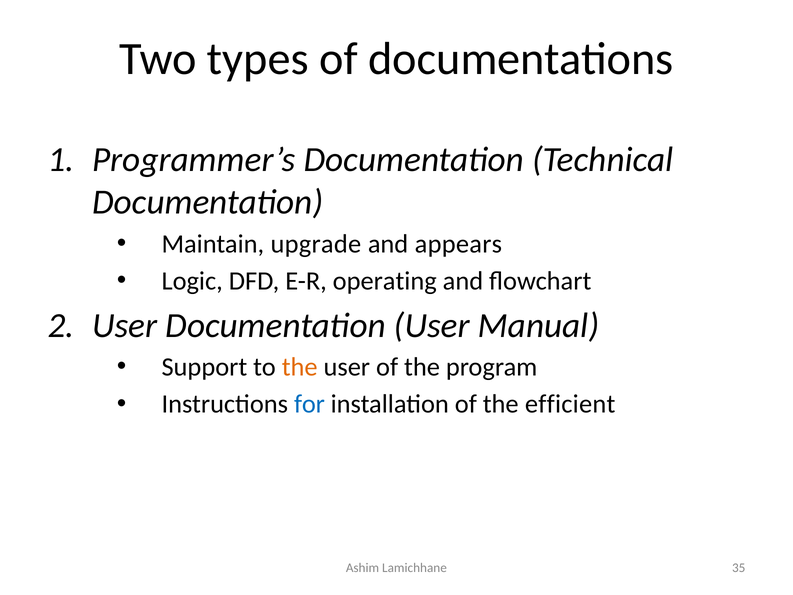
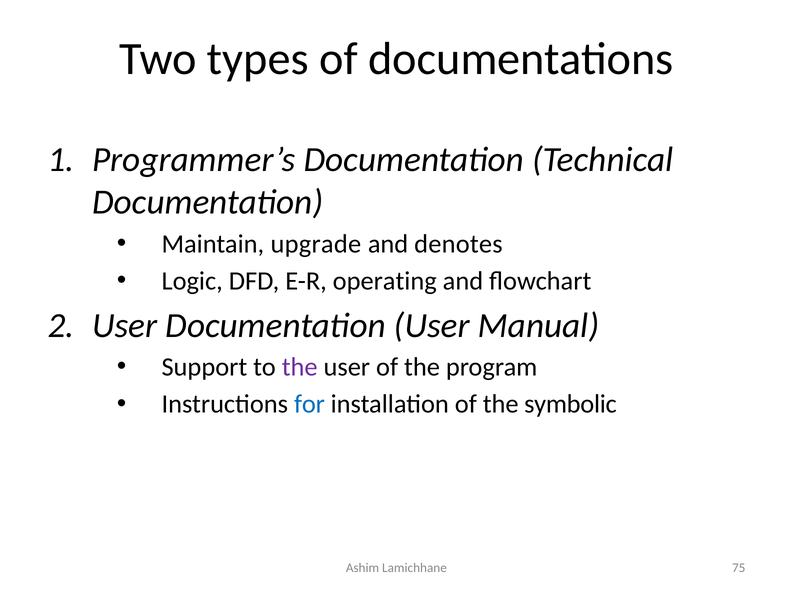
appears: appears -> denotes (458, 244)
the colour: orange -> purple (300, 367)
efficient: efficient -> symbolic (570, 404)
35: 35 -> 75 (739, 568)
